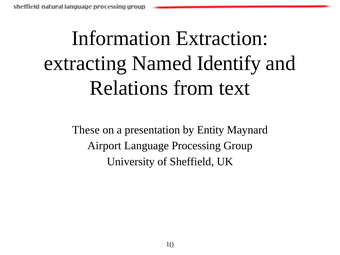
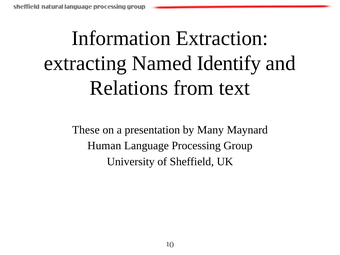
Entity: Entity -> Many (210, 130)
Airport: Airport -> Human (104, 146)
